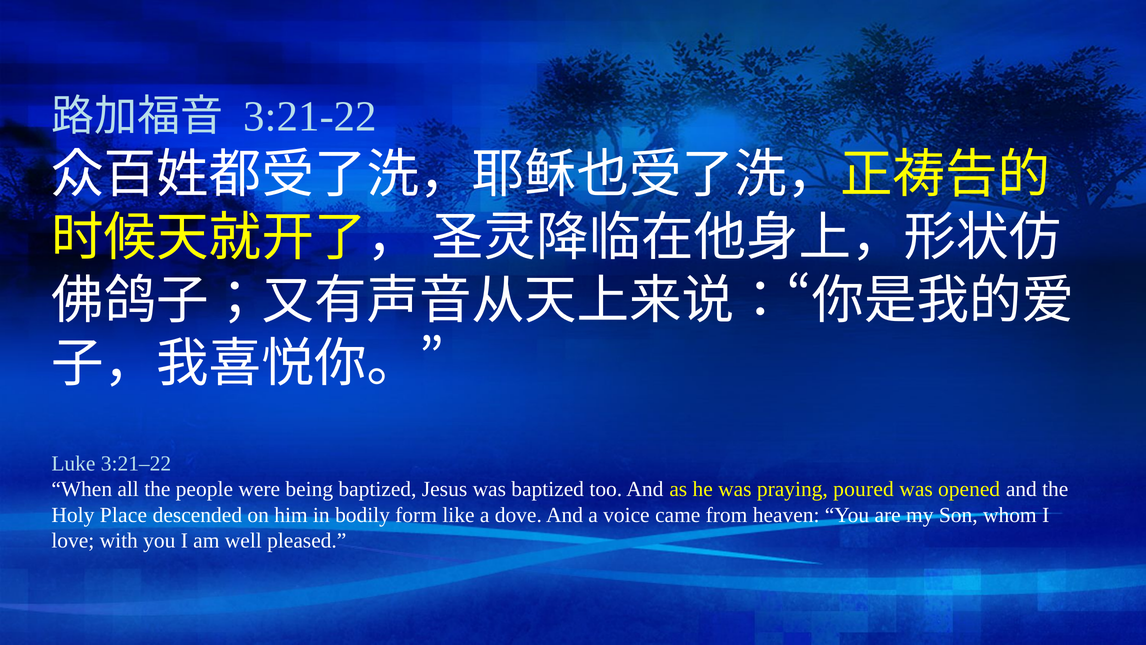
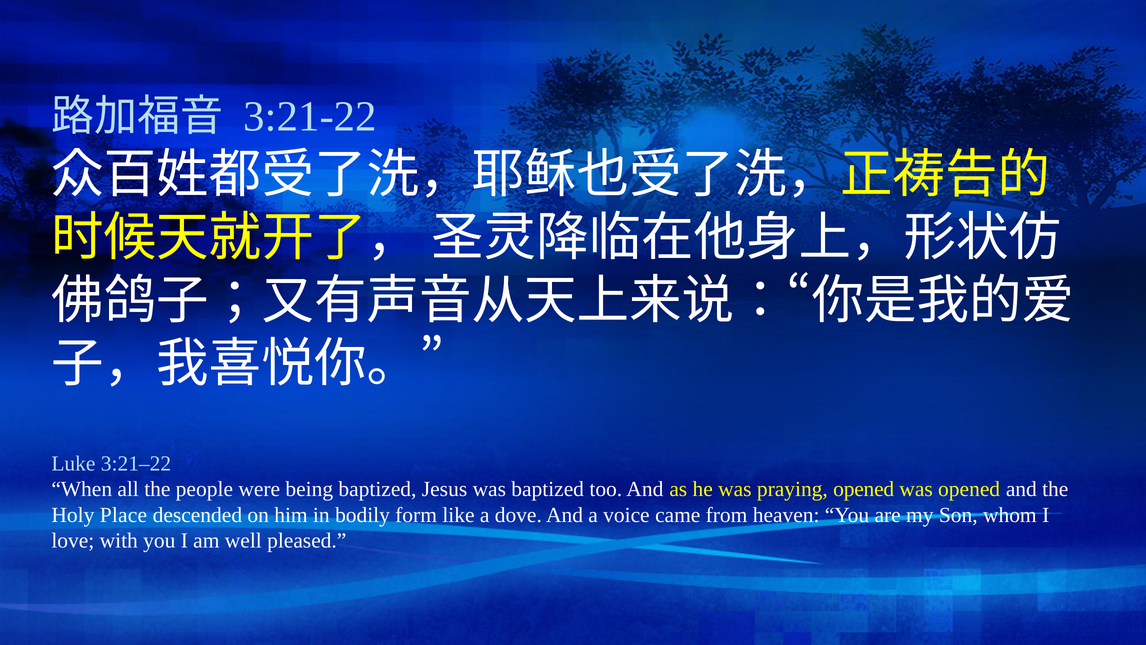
praying poured: poured -> opened (864, 489)
